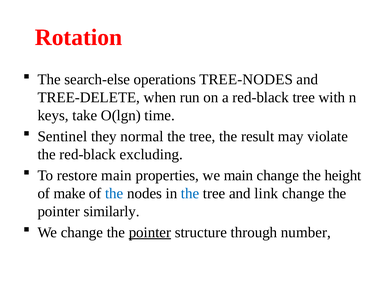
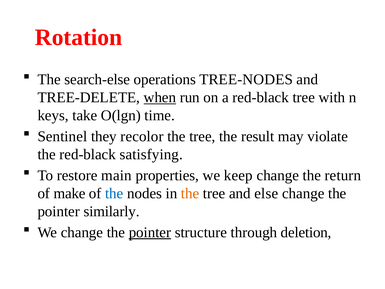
when underline: none -> present (160, 97)
normal: normal -> recolor (142, 136)
excluding: excluding -> satisfying (151, 154)
we main: main -> keep (238, 175)
height: height -> return (343, 175)
the colour: blue -> orange (190, 193)
link: link -> else (266, 193)
number: number -> deletion (306, 232)
